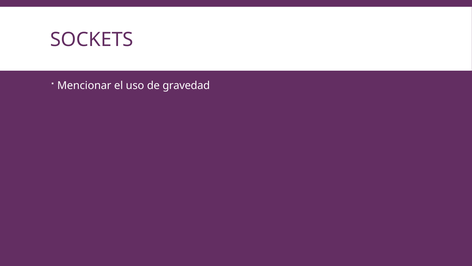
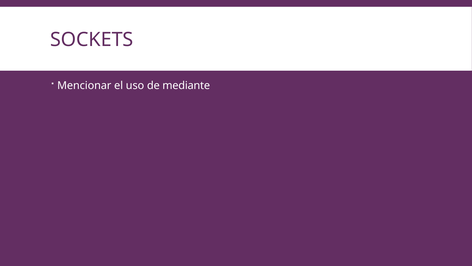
gravedad: gravedad -> mediante (186, 85)
